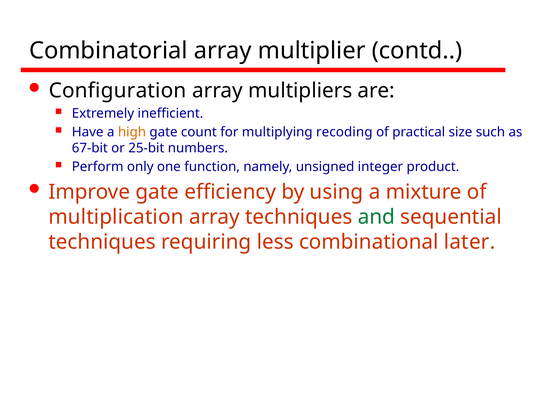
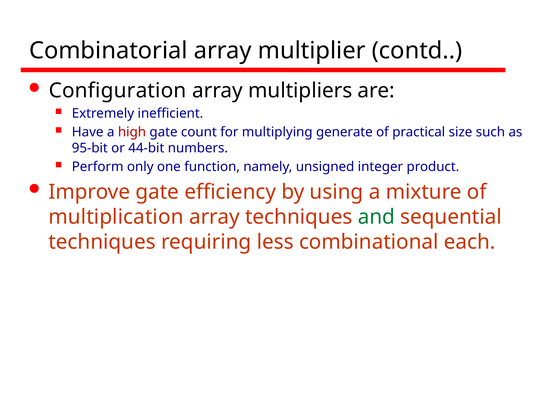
high colour: orange -> red (132, 132)
recoding: recoding -> generate (344, 132)
67-bit: 67-bit -> 95-bit (90, 148)
25-bit: 25-bit -> 44-bit (146, 148)
later: later -> each (470, 242)
